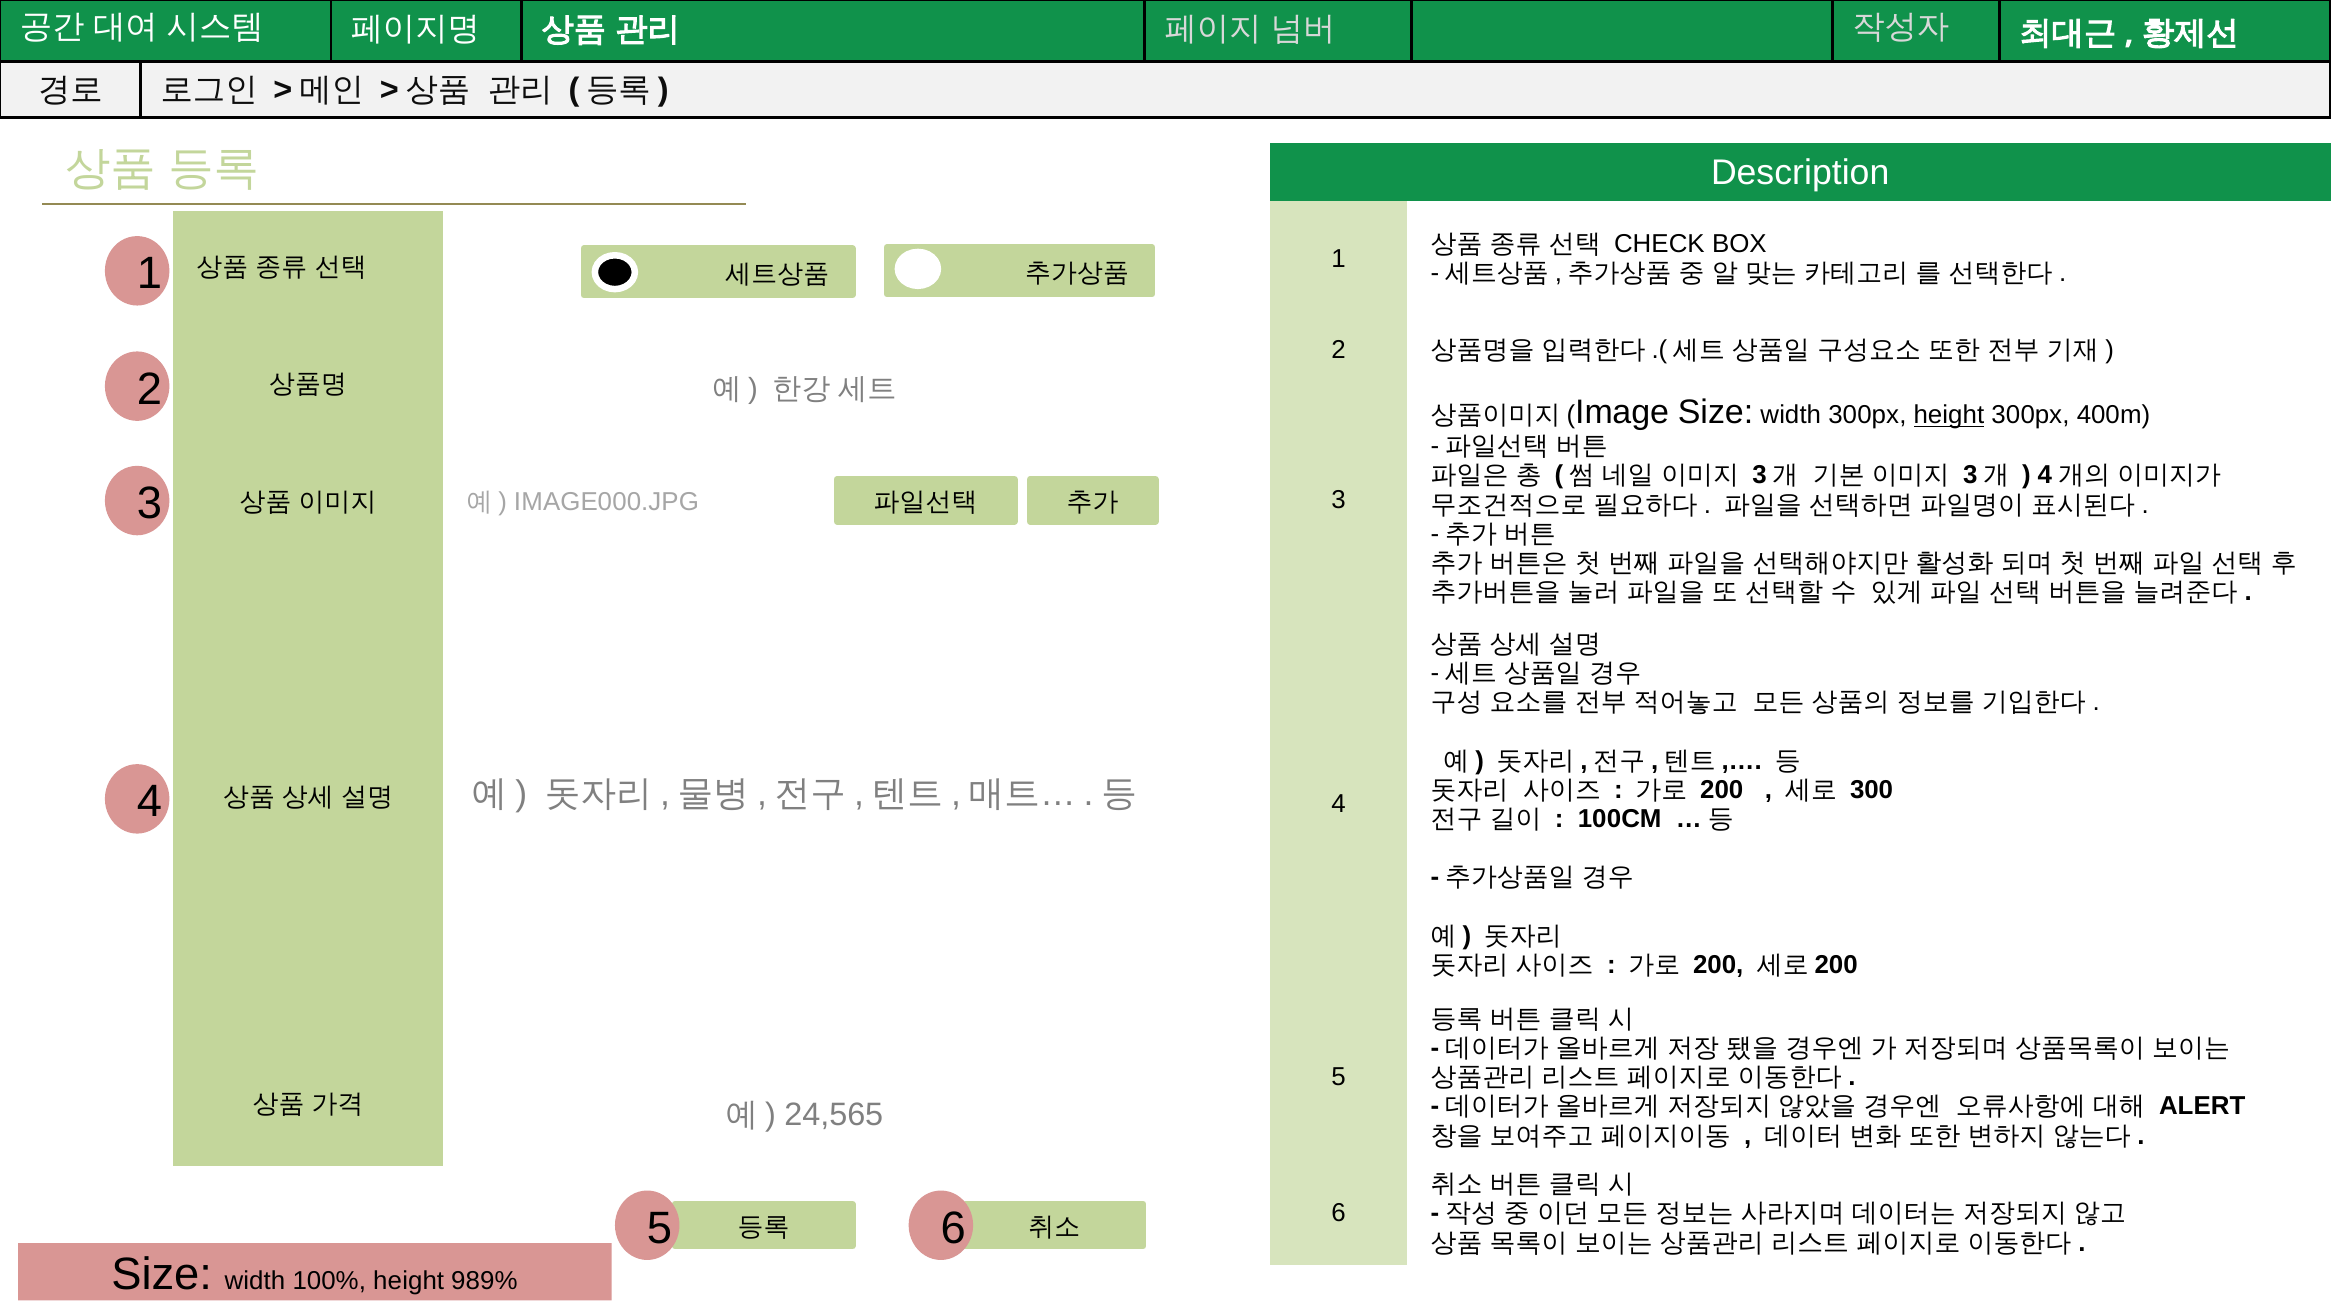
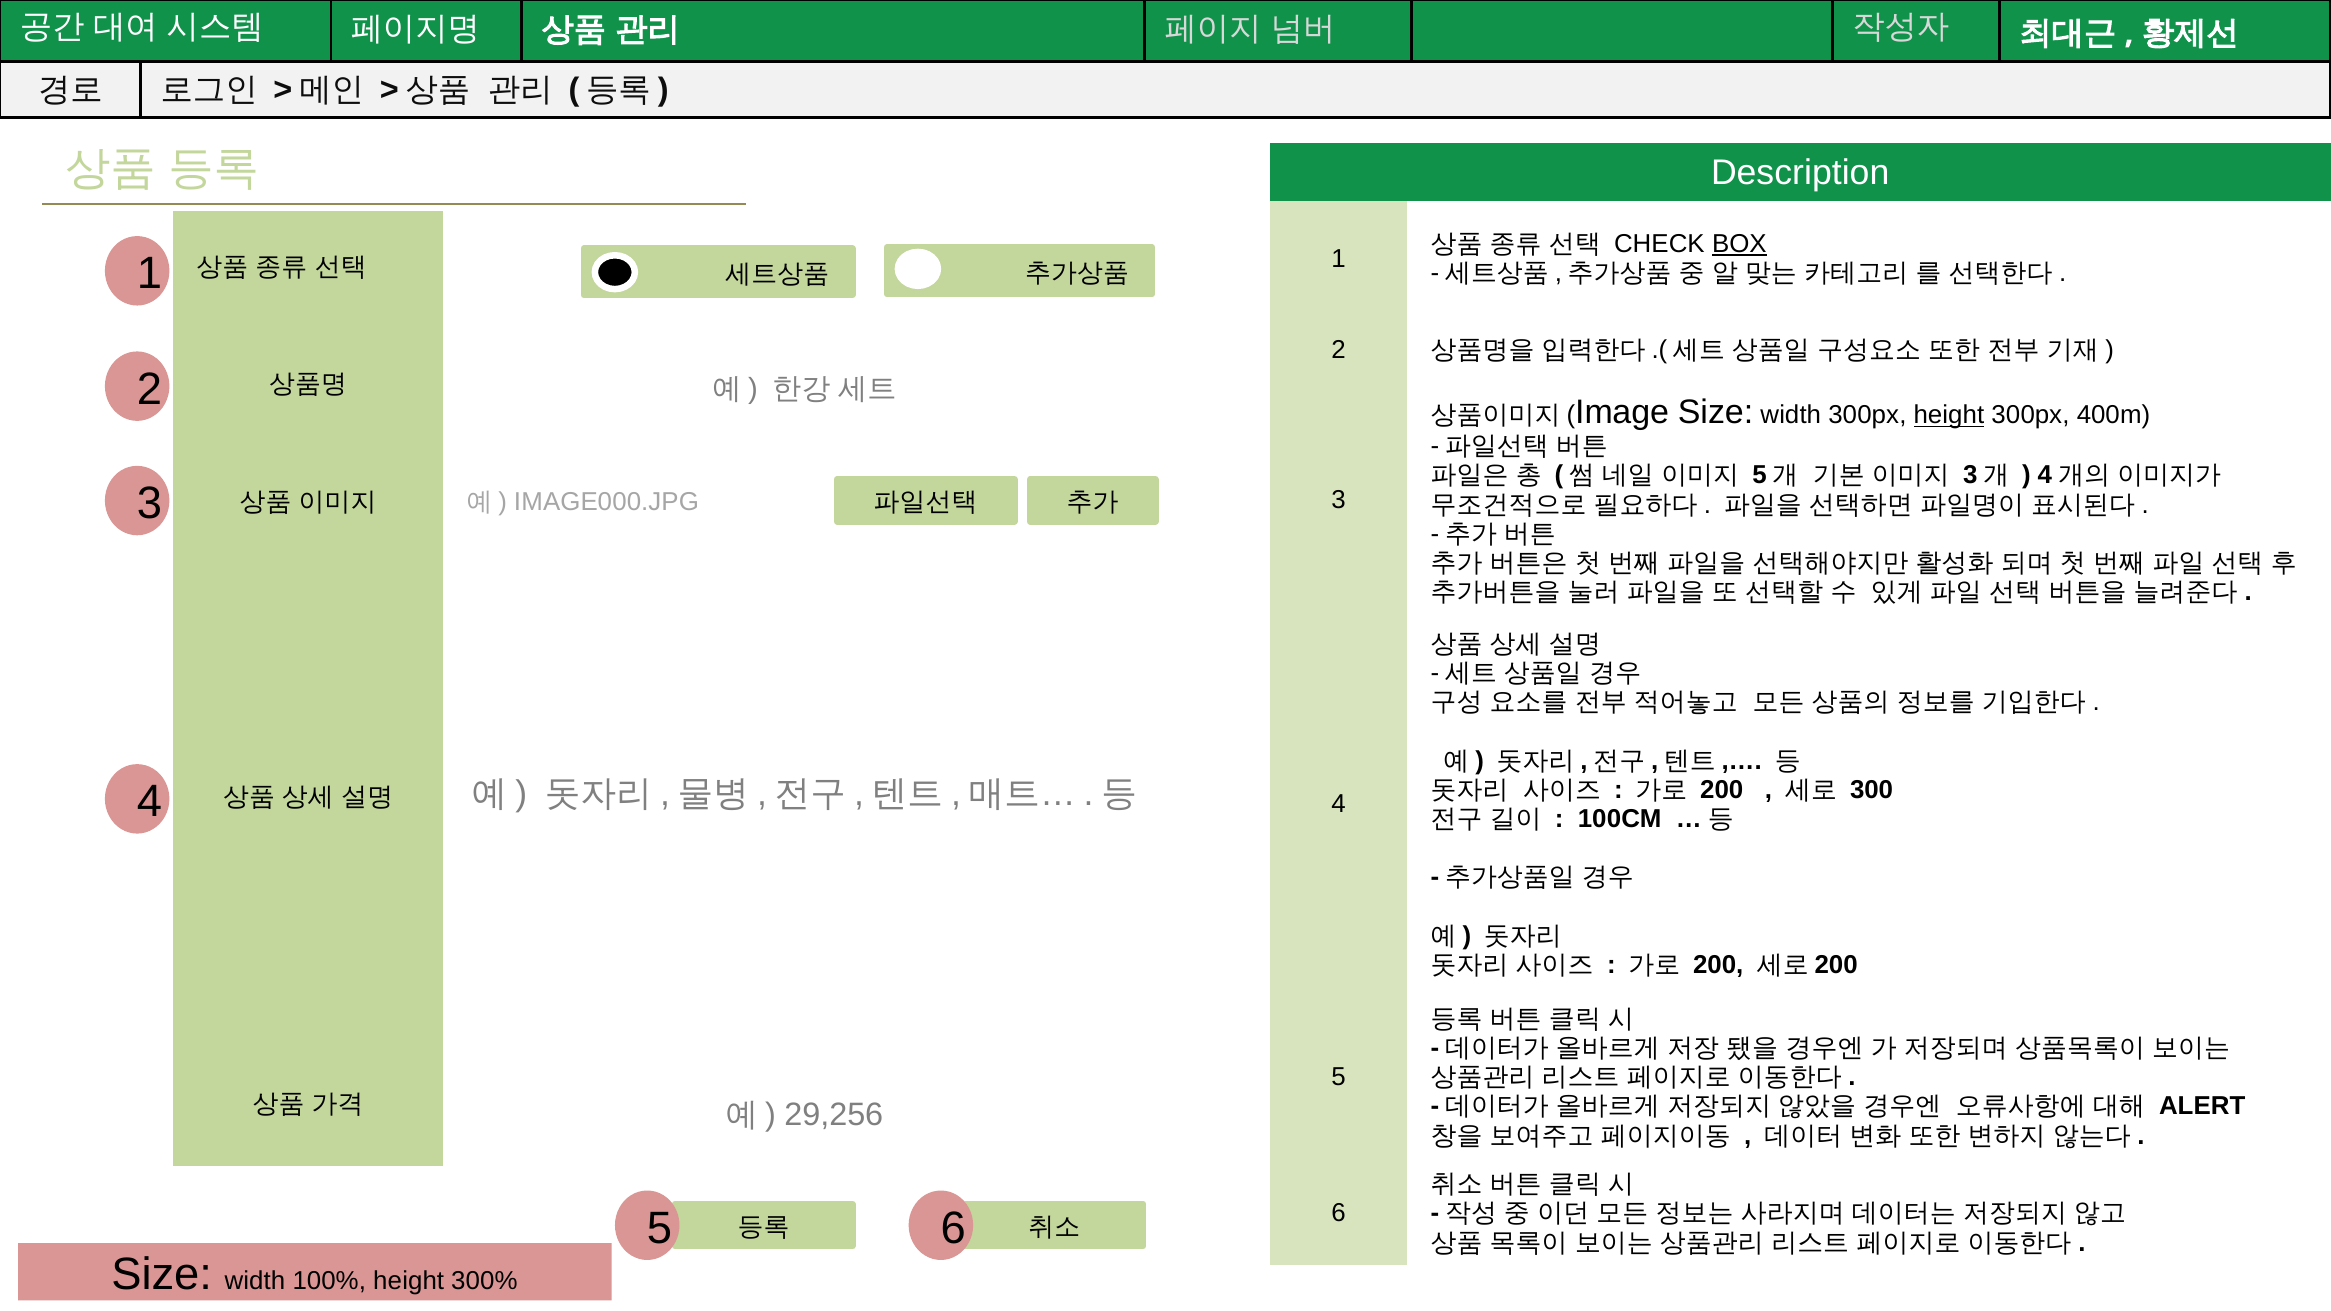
BOX underline: none -> present (1739, 244)
3: 3 -> 5 (1759, 475)
24,565: 24,565 -> 29,256 (834, 1115)
989%: 989% -> 300% (484, 1282)
